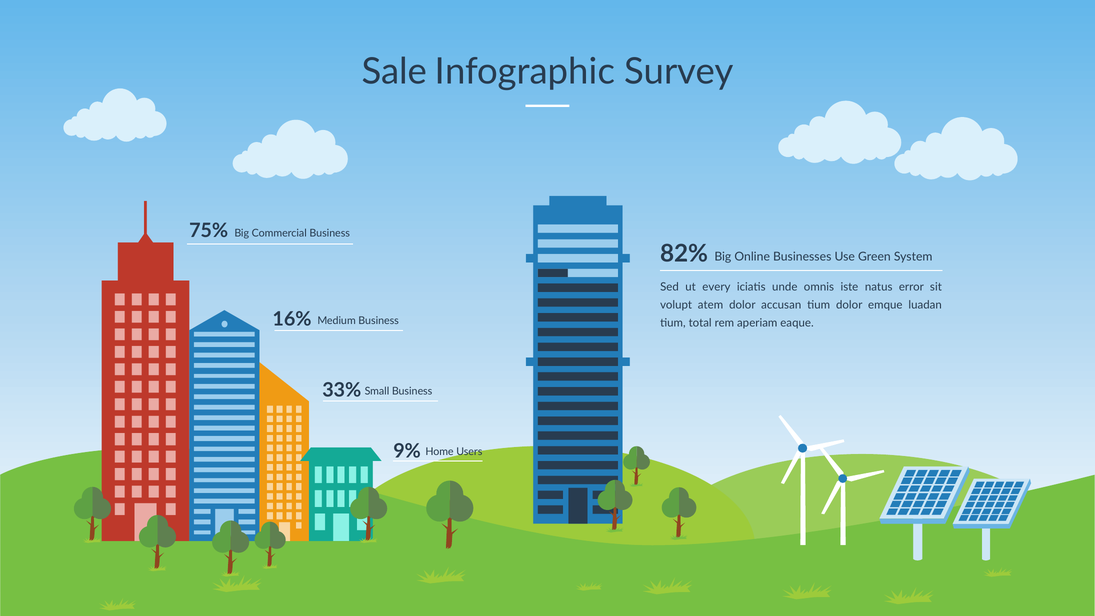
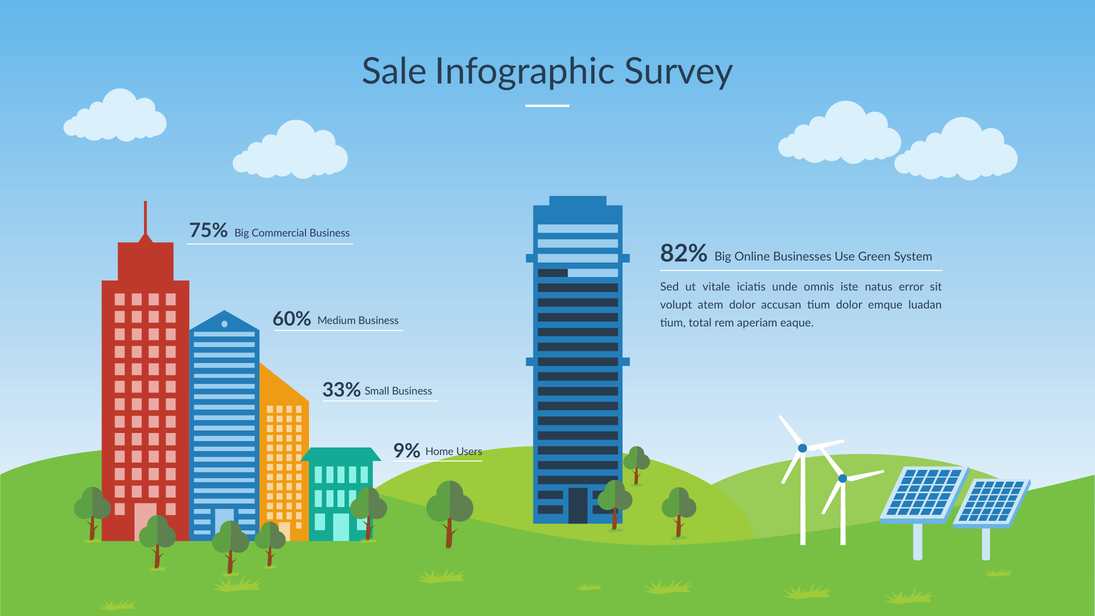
every: every -> vitale (716, 287)
16%: 16% -> 60% (292, 319)
